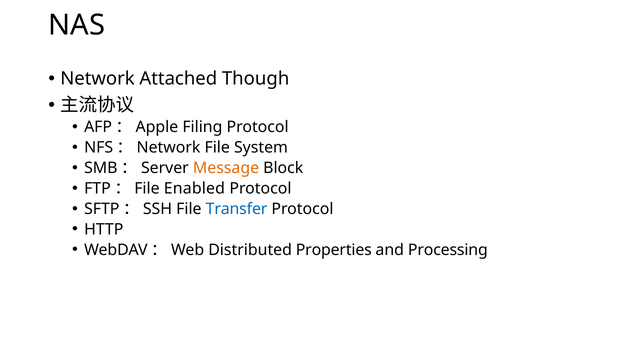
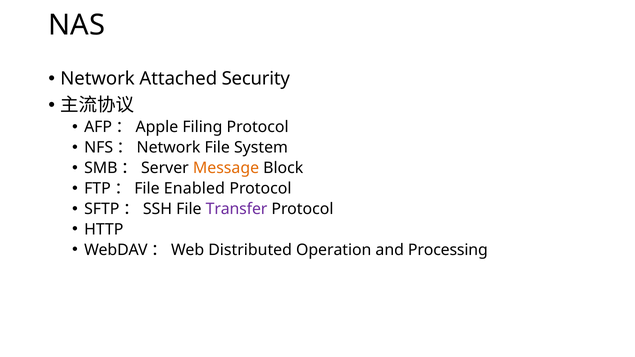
Though: Though -> Security (256, 79)
Transfer colour: blue -> purple (237, 209)
Properties: Properties -> Operation (334, 250)
